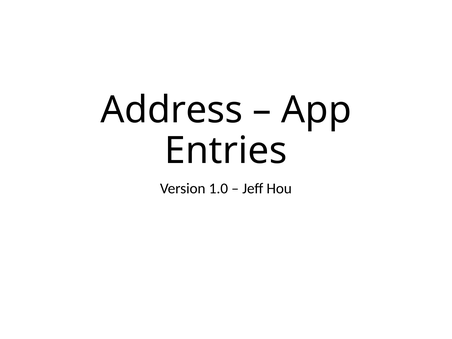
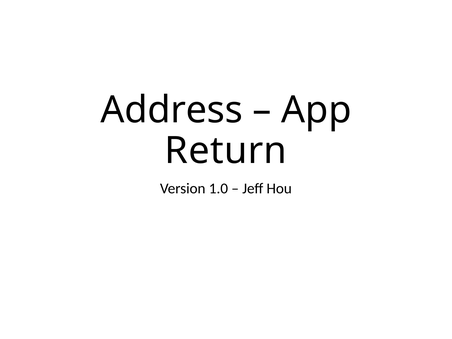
Entries: Entries -> Return (226, 151)
